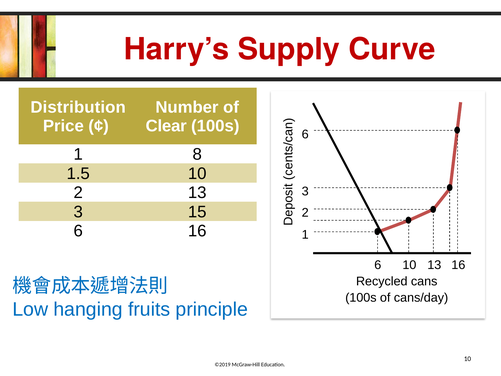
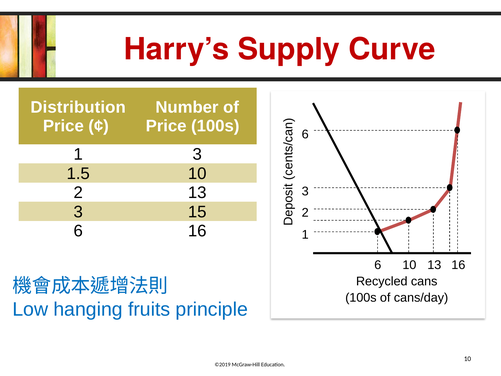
Clear: Clear -> Price (166, 126)
1 8: 8 -> 3 (197, 154)
